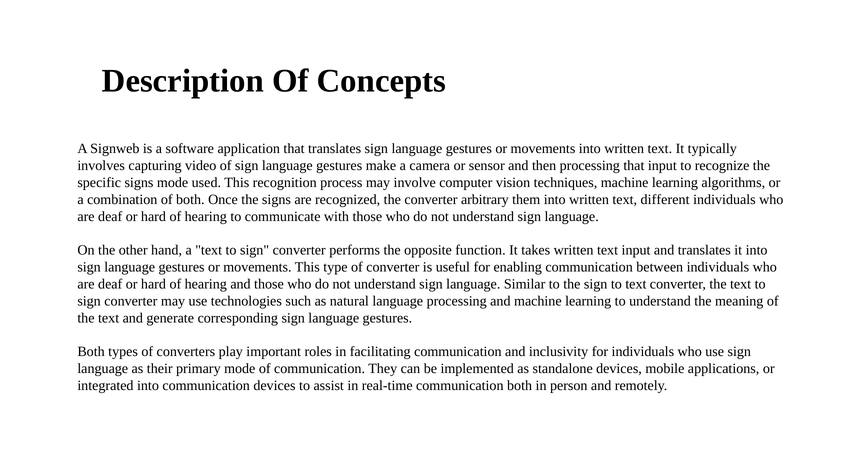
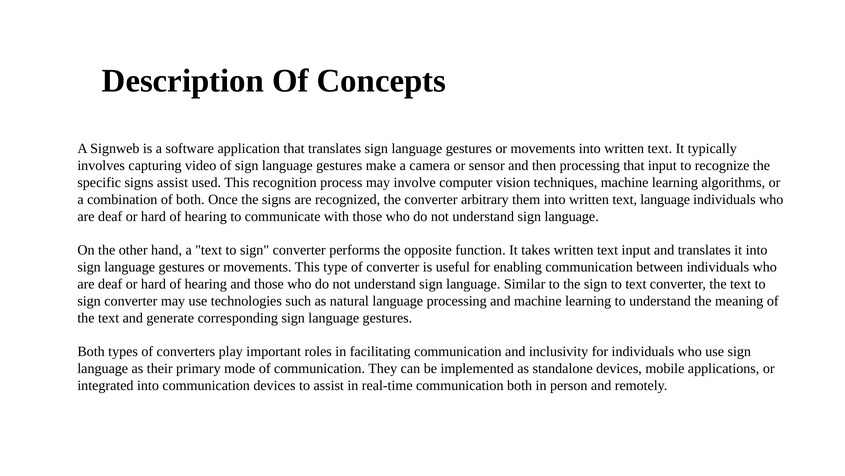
signs mode: mode -> assist (173, 182)
text different: different -> language (665, 199)
